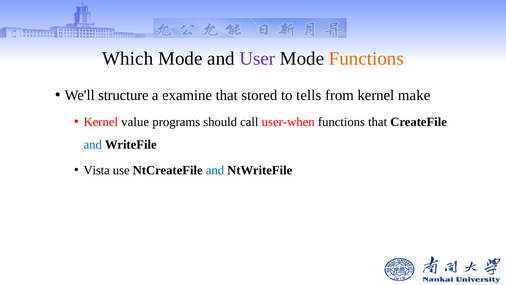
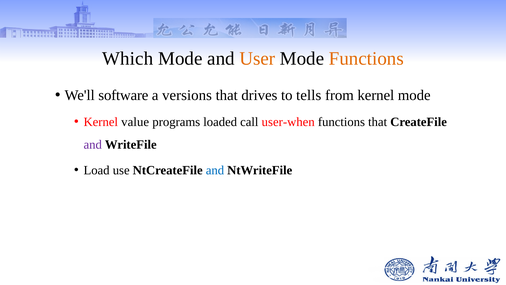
User colour: purple -> orange (257, 59)
structure: structure -> software (123, 95)
examine: examine -> versions (187, 95)
stored: stored -> drives (259, 95)
kernel make: make -> mode (414, 95)
should: should -> loaded (220, 122)
and colour: blue -> purple (93, 145)
Vista: Vista -> Load (97, 170)
